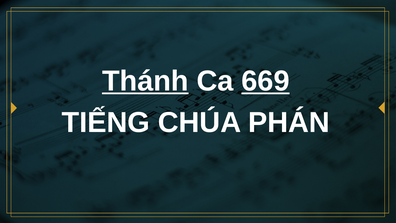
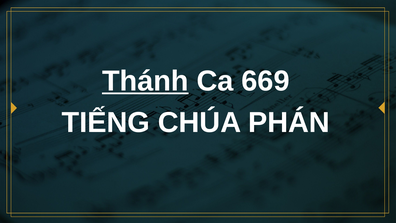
669 underline: present -> none (265, 81)
